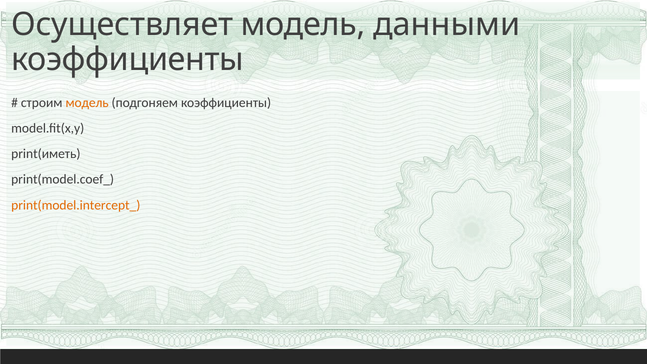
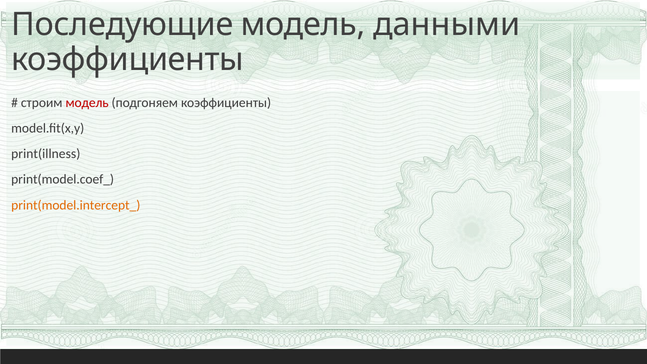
Осуществляет: Осуществляет -> Последующие (122, 24)
модель colour: orange -> red (87, 103)
print(иметь: print(иметь -> print(illness (46, 154)
